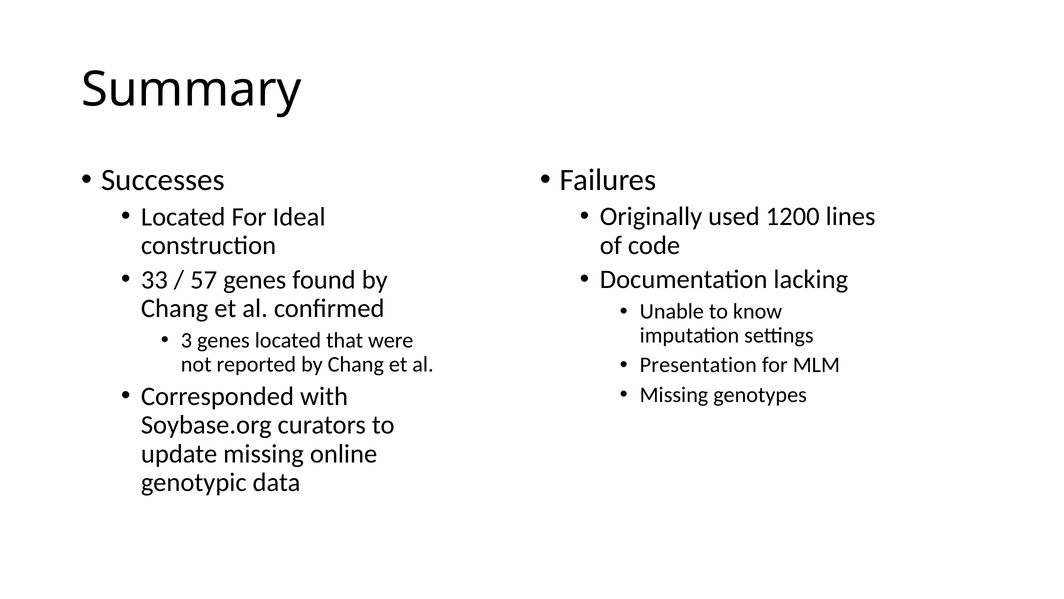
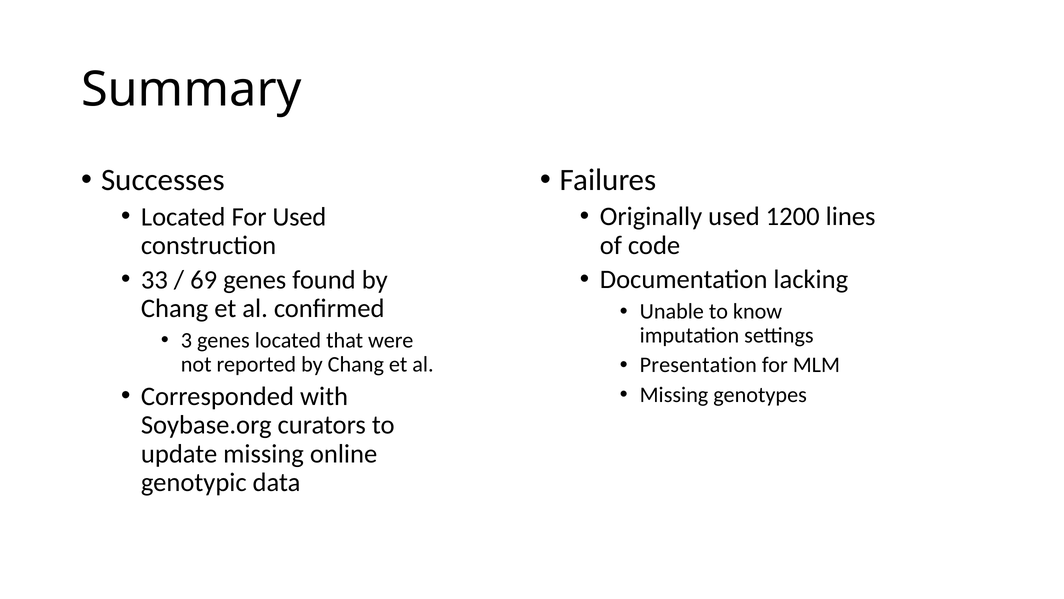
For Ideal: Ideal -> Used (299, 217)
57: 57 -> 69 (204, 280)
